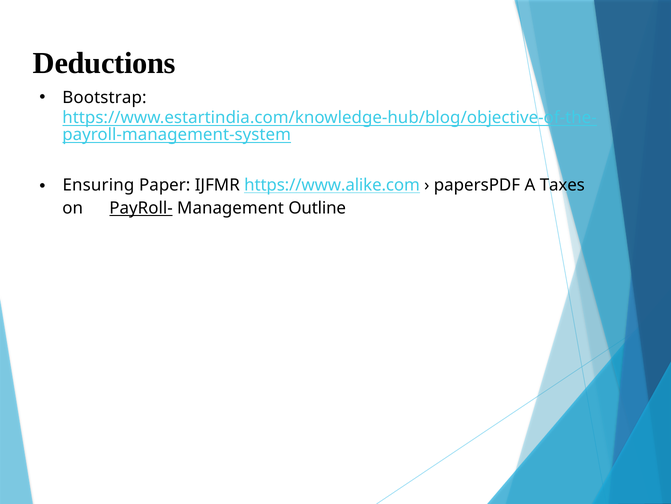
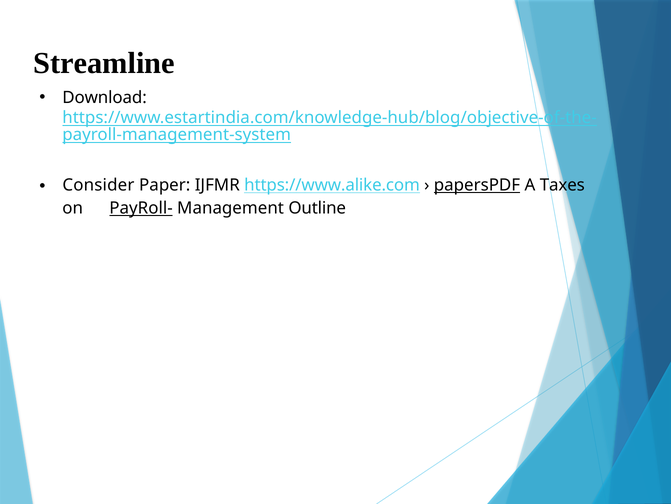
Deductions: Deductions -> Streamline (104, 63)
Bootstrap: Bootstrap -> Download (105, 97)
Ensuring: Ensuring -> Consider (98, 185)
papersPDF underline: none -> present (477, 185)
